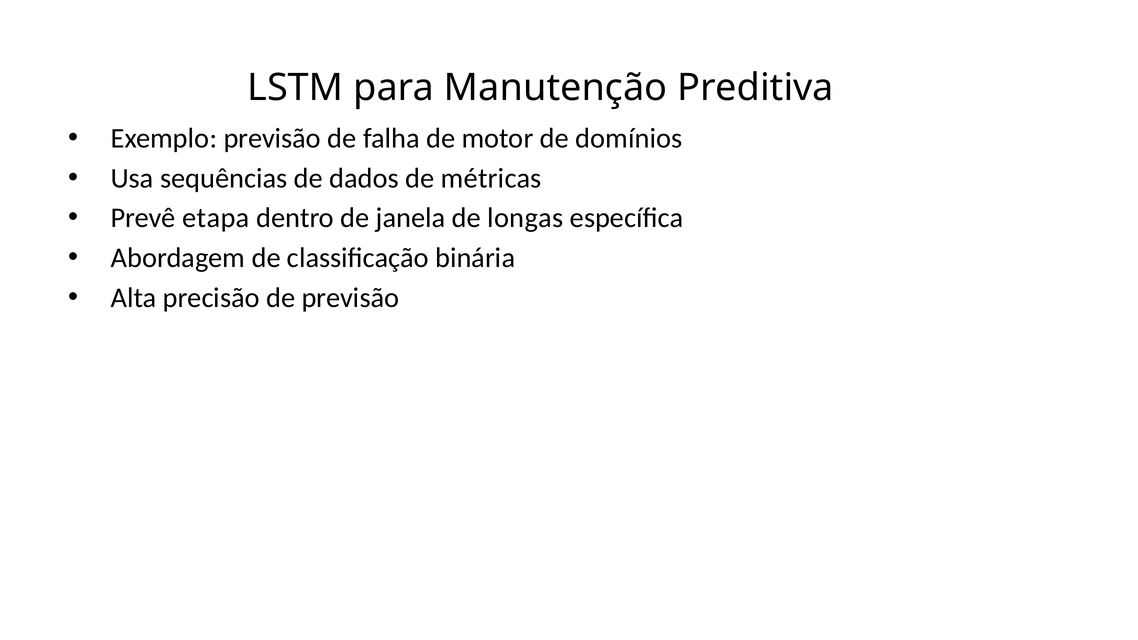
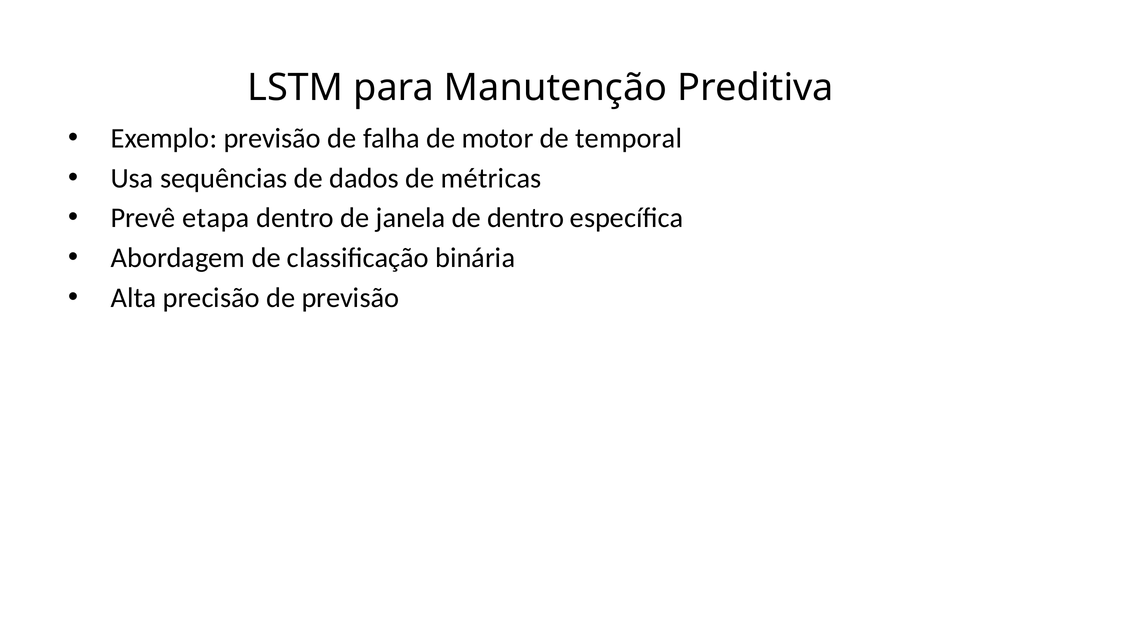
domínios: domínios -> temporal (629, 138)
de longas: longas -> dentro (526, 218)
